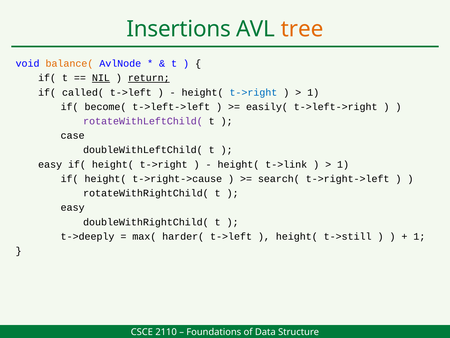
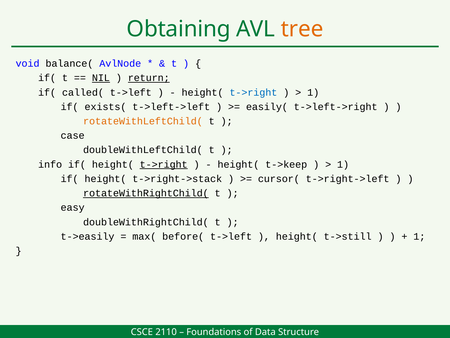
Insertions: Insertions -> Obtaining (179, 29)
balance( colour: orange -> black (69, 63)
become(: become( -> exists( (106, 107)
rotateWithLeftChild( colour: purple -> orange (143, 121)
easy: easy -> info (50, 164)
t->right underline: none -> present (164, 164)
t->link: t->link -> t->keep (286, 164)
t->right->cause: t->right->cause -> t->right->stack (177, 179)
search(: search( -> cursor( (279, 179)
rotateWithRightChild( underline: none -> present (146, 193)
t->deeply: t->deeply -> t->easily (88, 236)
harder(: harder( -> before( (183, 236)
